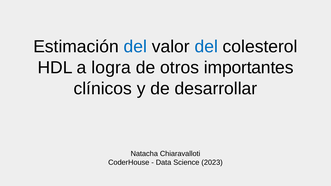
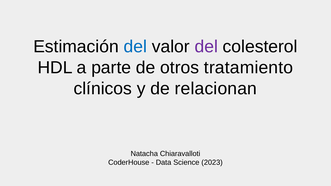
del colour: blue -> purple (206, 47)
logra: logra -> parte (111, 68)
importantes: importantes -> tratamiento (249, 68)
desarrollar: desarrollar -> relacionan (216, 89)
